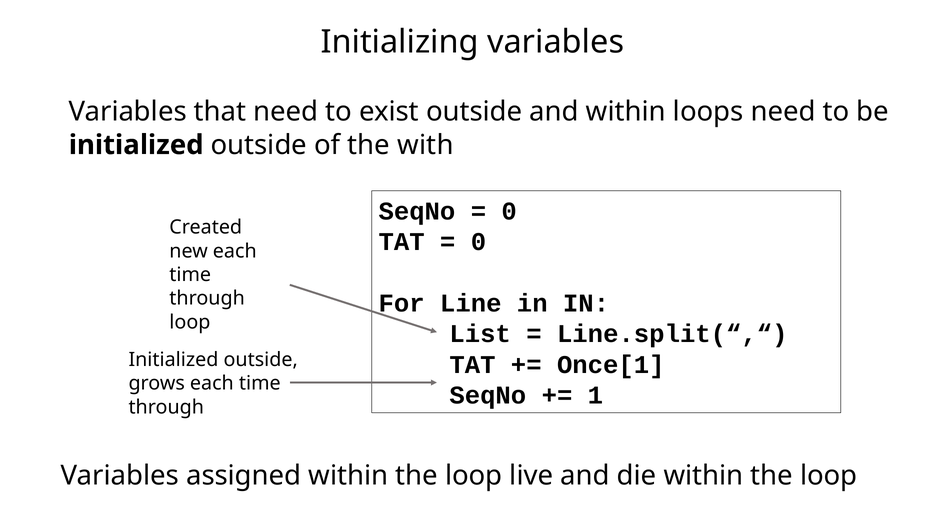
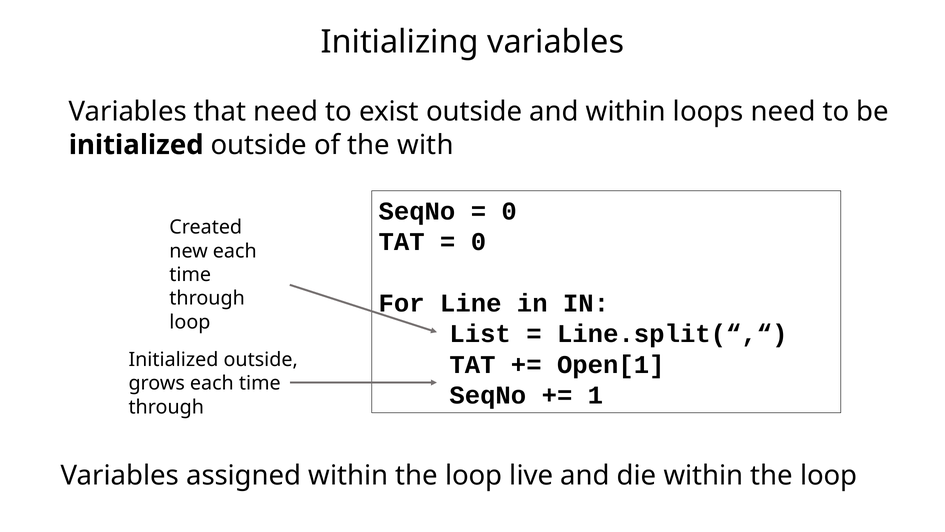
Once[1: Once[1 -> Open[1 (611, 364)
